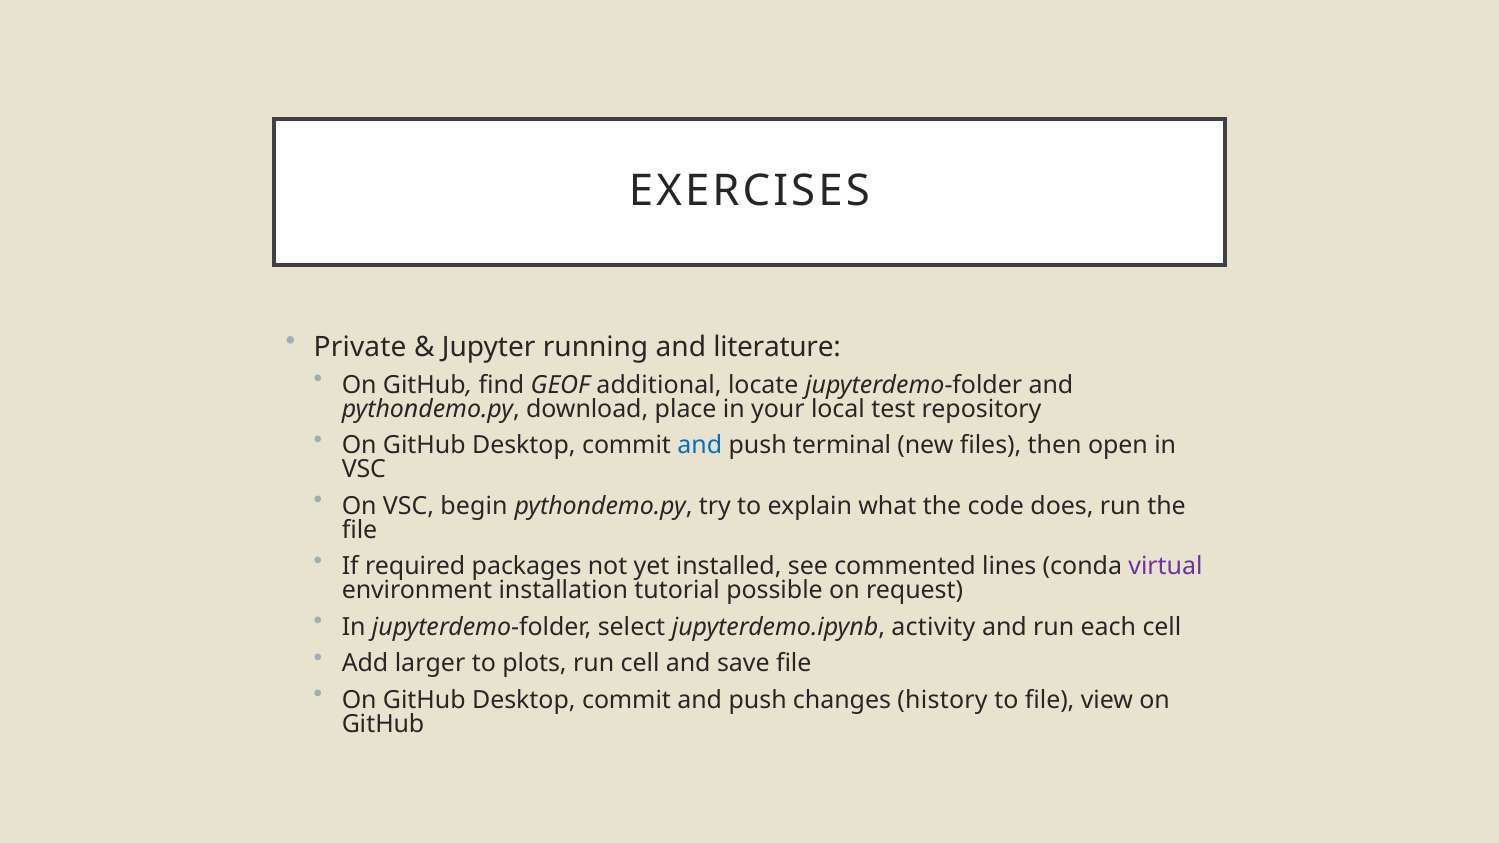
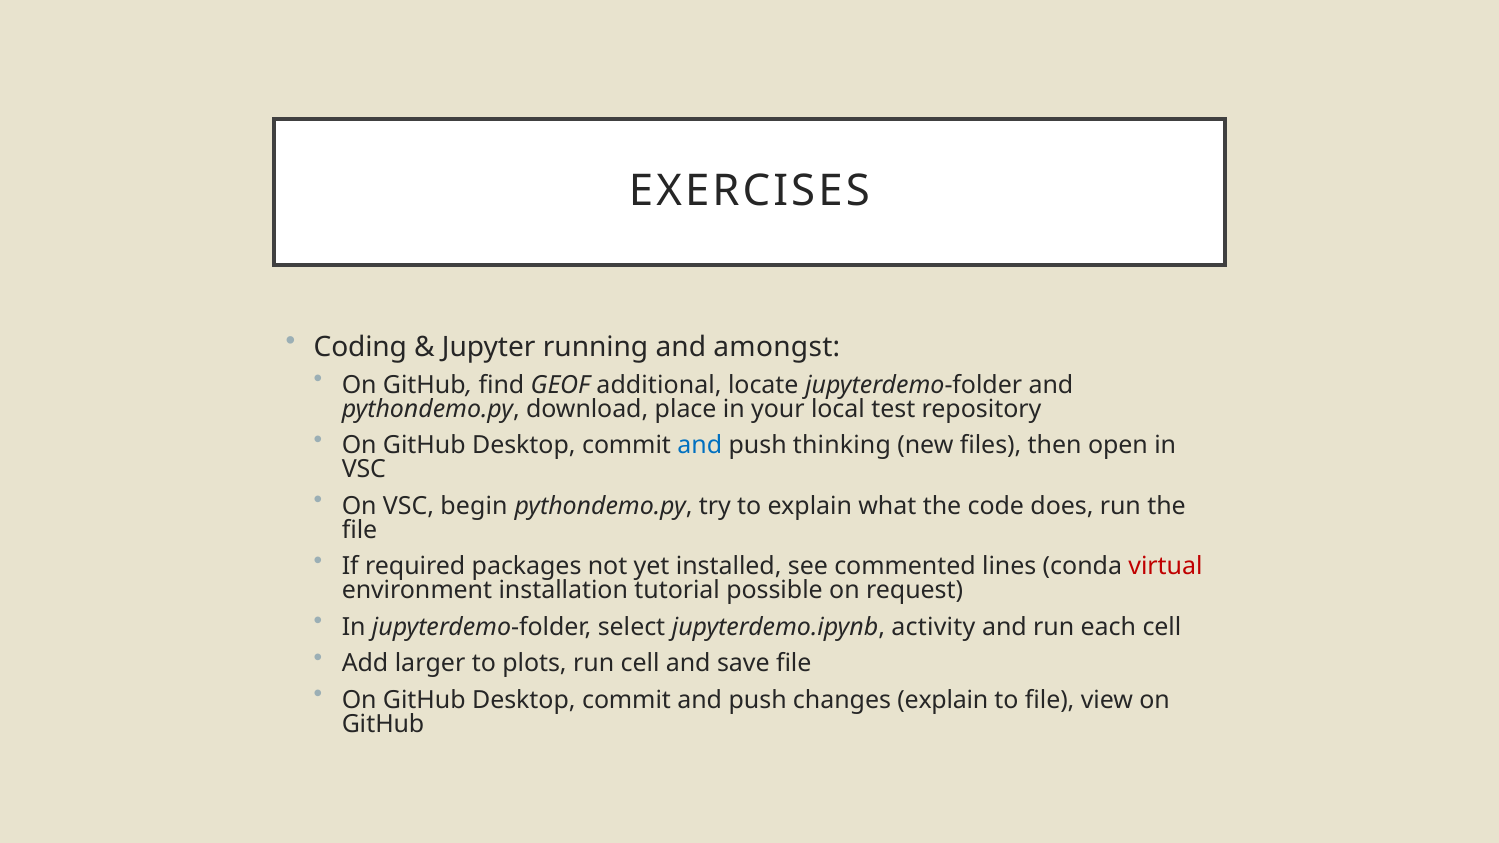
Private: Private -> Coding (360, 348)
literature: literature -> amongst (777, 348)
terminal: terminal -> thinking (842, 446)
virtual colour: purple -> red (1165, 567)
changes history: history -> explain (943, 700)
